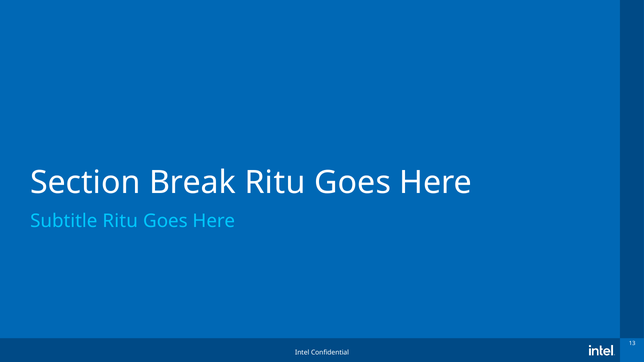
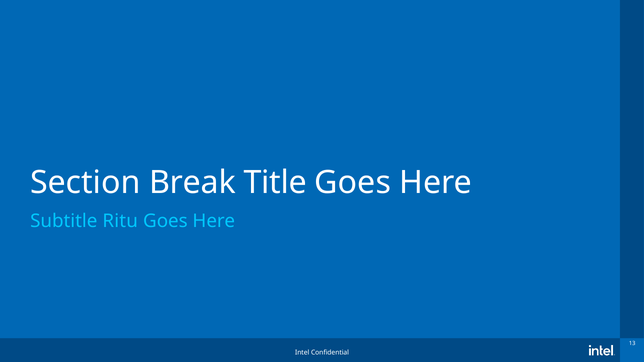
Break Ritu: Ritu -> Title (275, 183)
